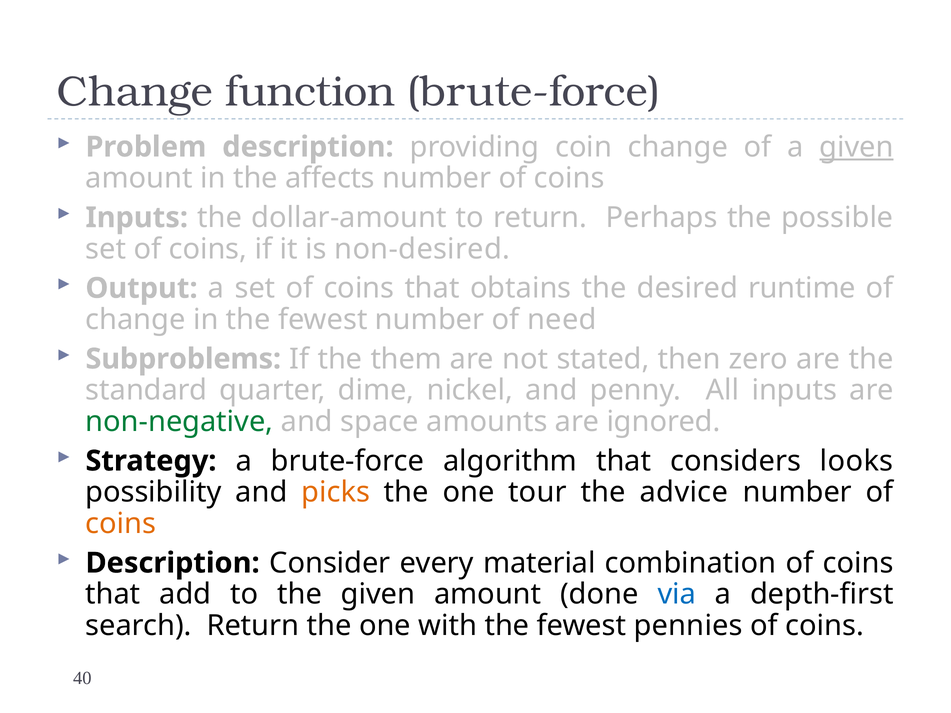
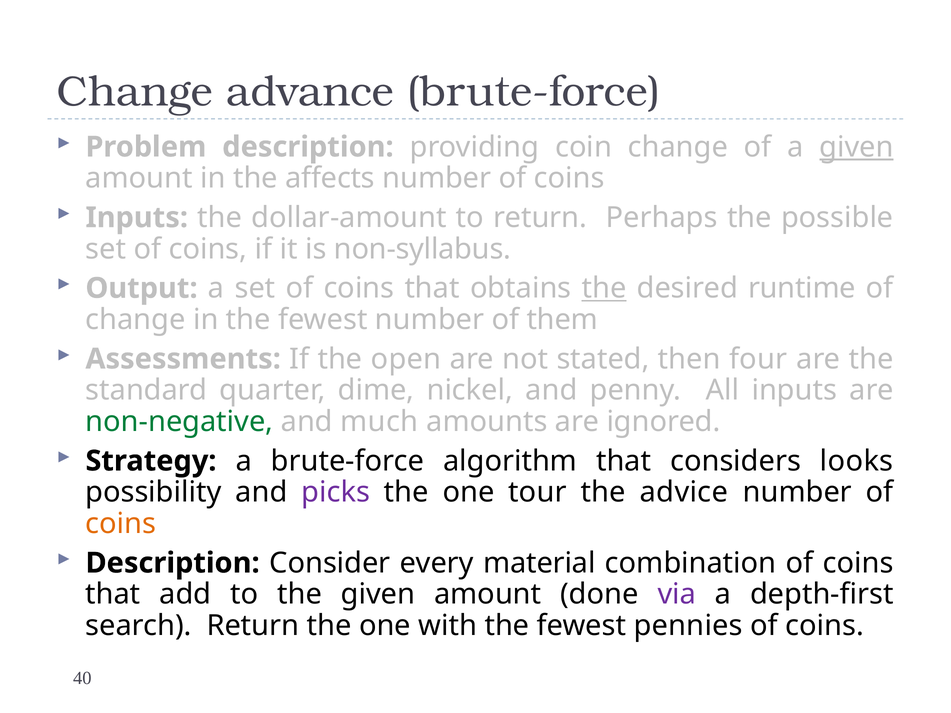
function: function -> advance (310, 92)
non-desired: non-desired -> non-syllabus (422, 249)
the underline: none -> present (604, 288)
need: need -> them (562, 320)
Subproblems: Subproblems -> Assessments (183, 359)
them: them -> open (406, 359)
zero: zero -> four (758, 359)
space: space -> much (379, 422)
picks colour: orange -> purple (336, 492)
via colour: blue -> purple (677, 595)
